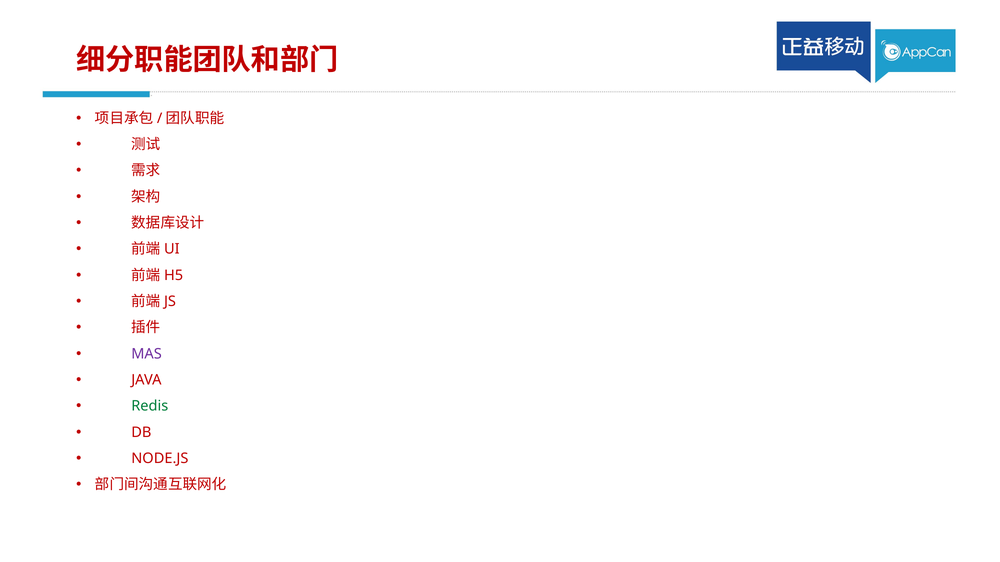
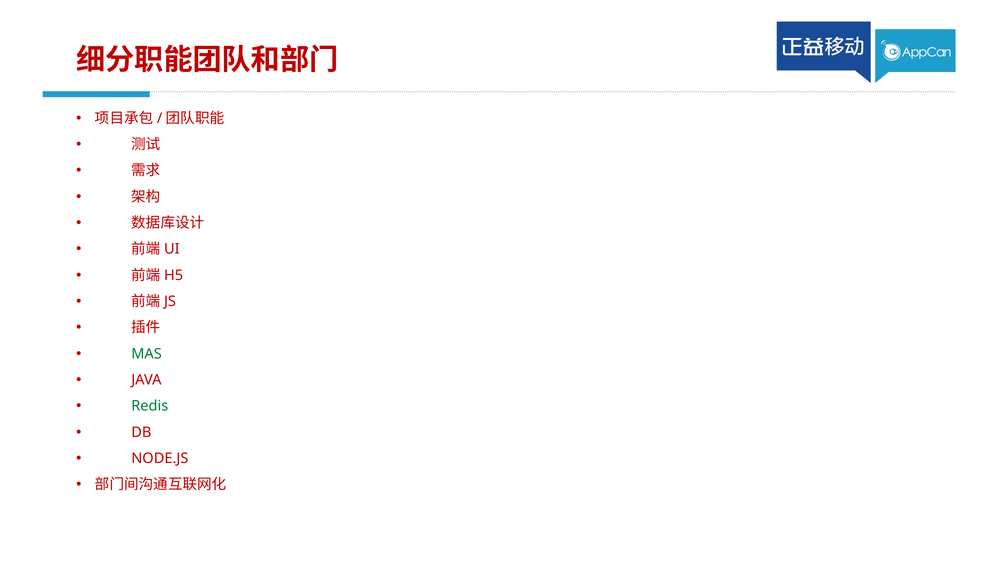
MAS colour: purple -> green (147, 354)
